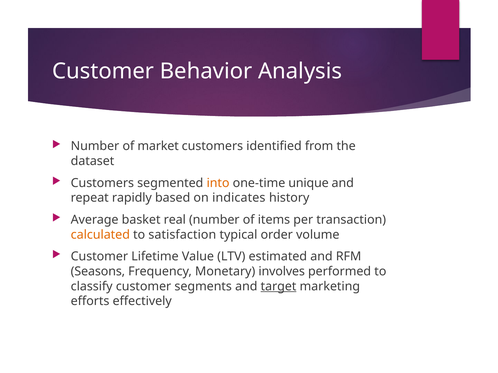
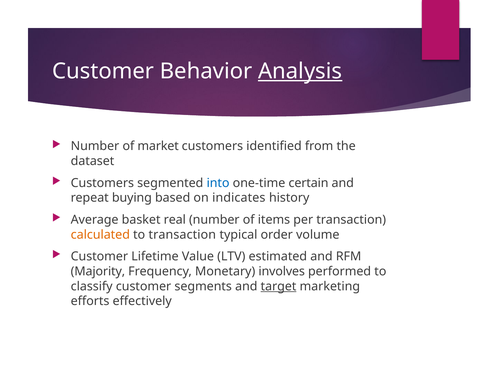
Analysis underline: none -> present (300, 71)
into colour: orange -> blue (218, 183)
unique: unique -> certain (309, 183)
rapidly: rapidly -> buying (132, 198)
to satisfaction: satisfaction -> transaction (182, 235)
Seasons: Seasons -> Majority (98, 272)
